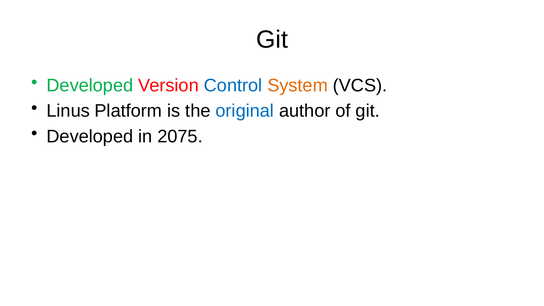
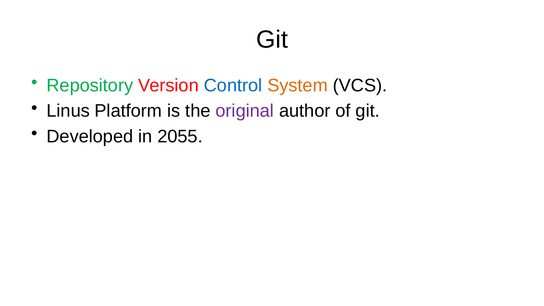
Developed: Developed -> Repository (90, 86)
original colour: blue -> purple (245, 111)
2075: 2075 -> 2055 (180, 136)
